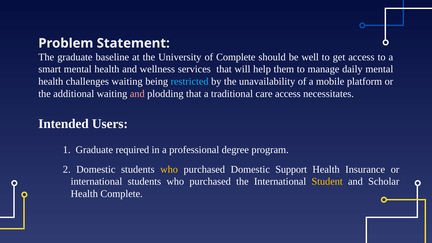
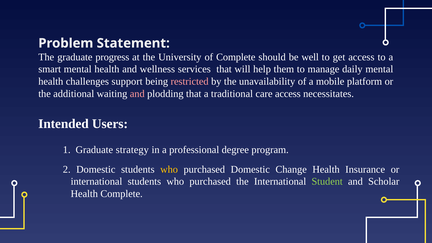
baseline: baseline -> progress (112, 57)
challenges waiting: waiting -> support (127, 82)
restricted colour: light blue -> pink (190, 82)
required: required -> strategy (132, 150)
Support: Support -> Change (291, 169)
Student colour: yellow -> light green (327, 182)
